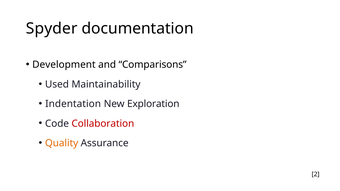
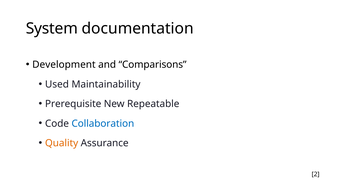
Spyder: Spyder -> System (52, 29)
Indentation: Indentation -> Prerequisite (73, 104)
Exploration: Exploration -> Repeatable (153, 104)
Collaboration colour: red -> blue (103, 124)
